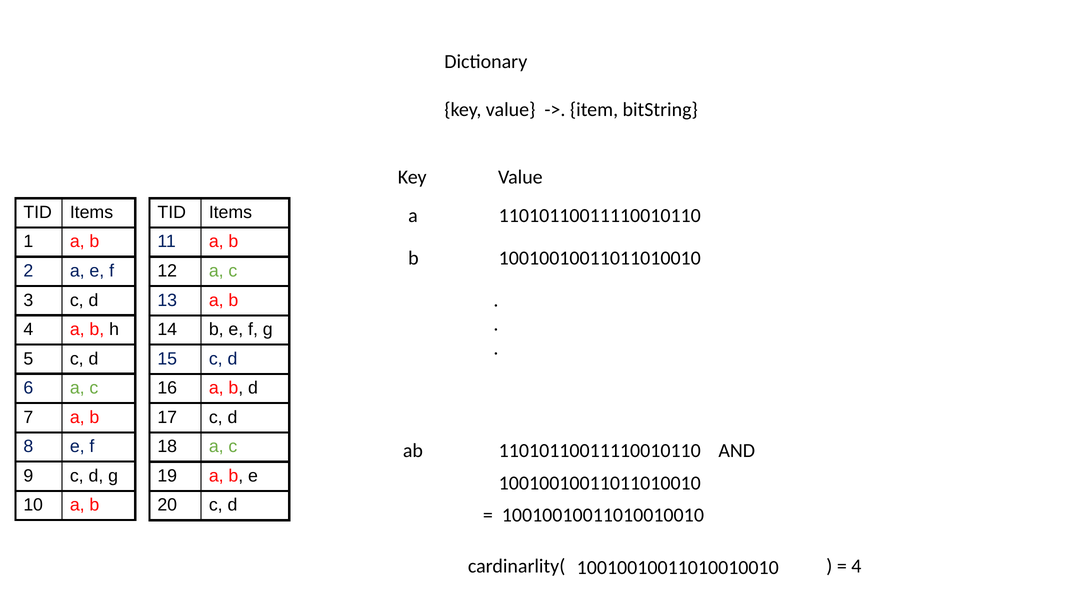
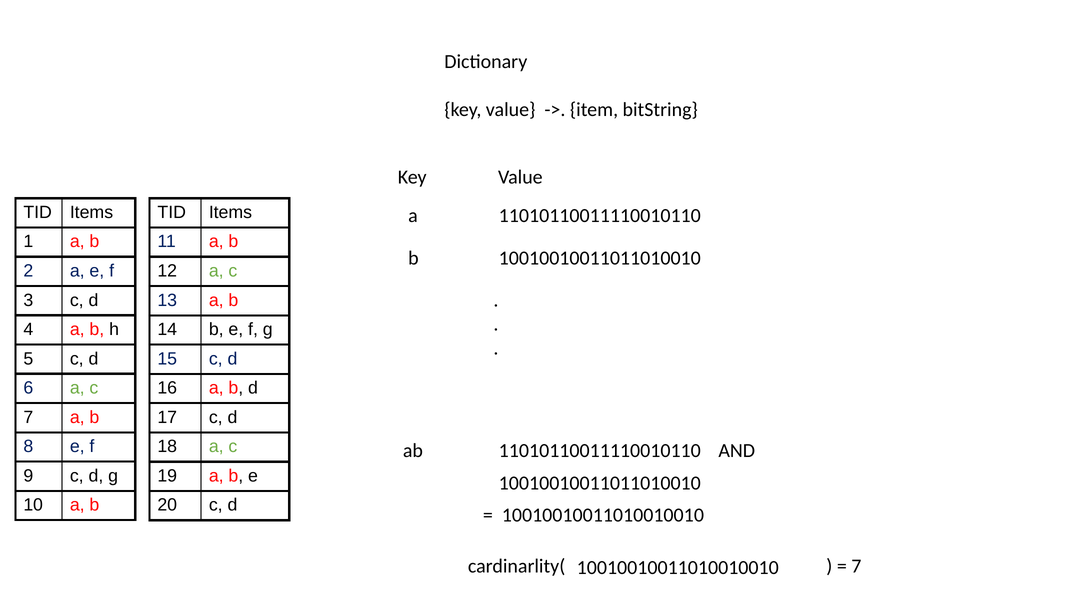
4: 4 -> 7 (856, 566)
